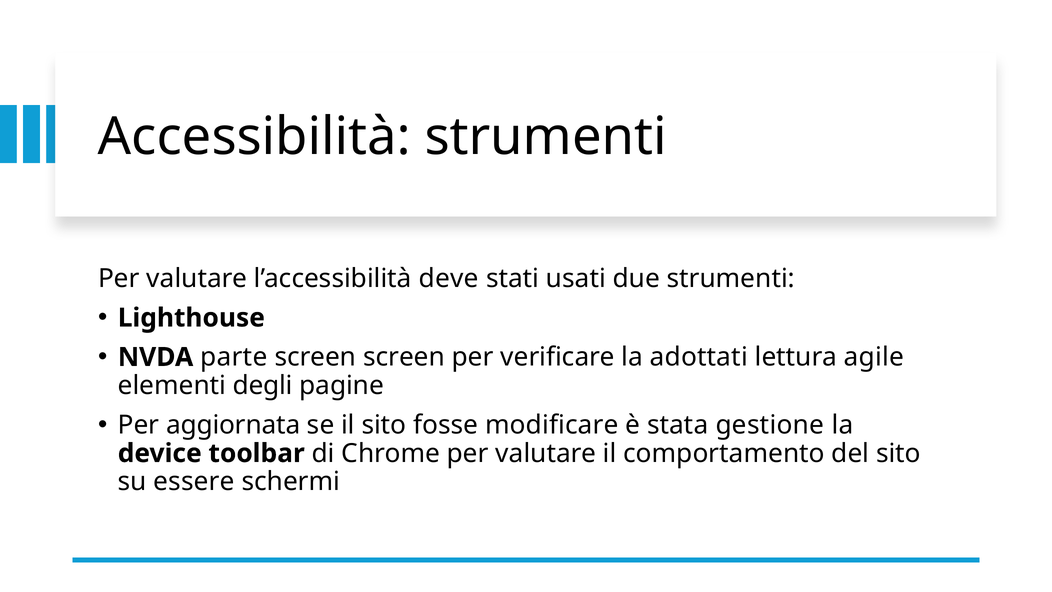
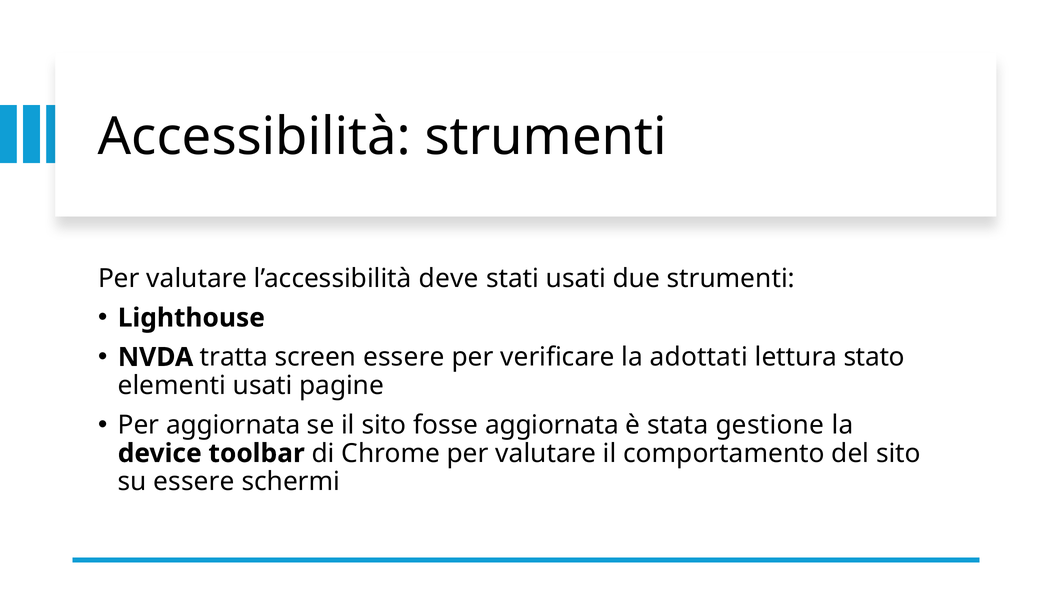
parte: parte -> tratta (234, 357)
screen screen: screen -> essere (404, 357)
agile: agile -> stato (874, 357)
elementi degli: degli -> usati (263, 385)
fosse modificare: modificare -> aggiornata (552, 425)
